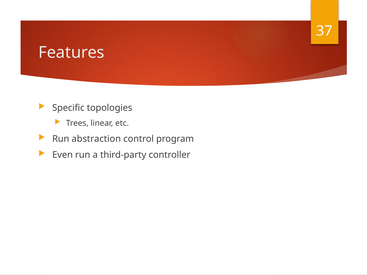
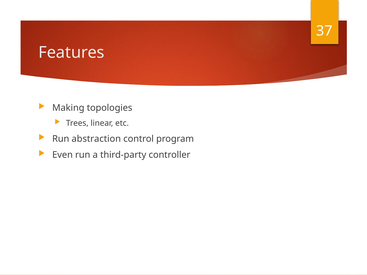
Specific: Specific -> Making (68, 108)
